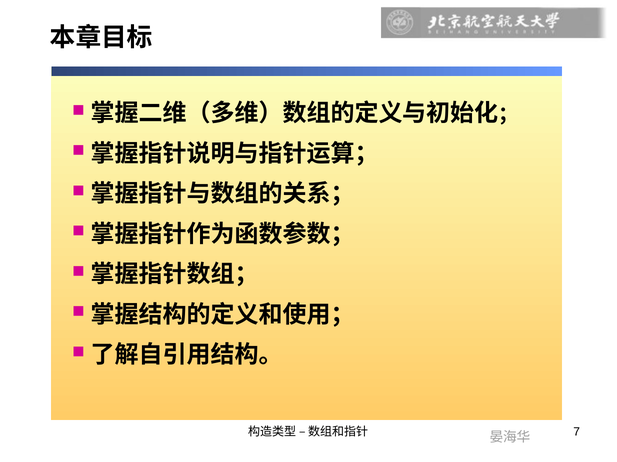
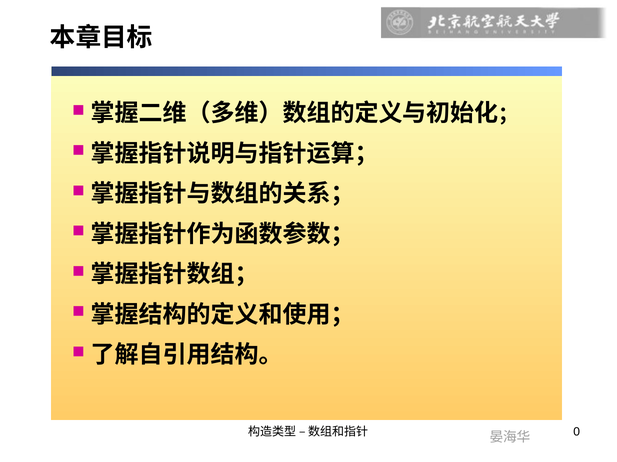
7: 7 -> 0 (577, 433)
